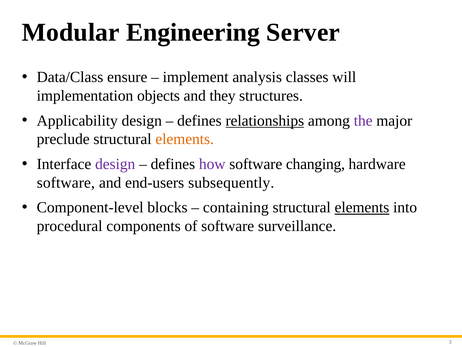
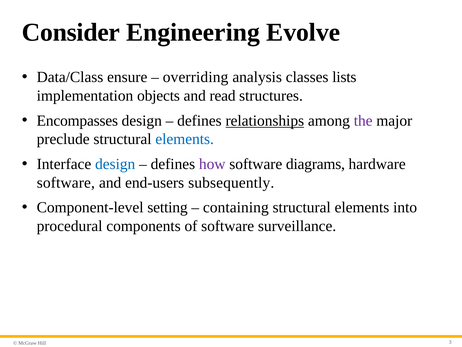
Modular: Modular -> Consider (71, 32)
Server: Server -> Evolve (303, 32)
implement: implement -> overriding (196, 77)
will: will -> lists (344, 77)
they: they -> read (223, 96)
Applicability: Applicability -> Encompasses (77, 121)
elements colour: orange -> blue (185, 139)
design colour: purple -> blue (115, 164)
changing: changing -> diagrams (315, 164)
blocks: blocks -> setting (168, 207)
elements underline: present -> none (362, 207)
